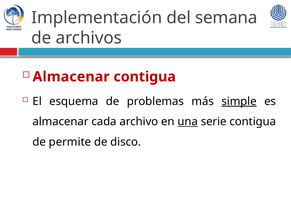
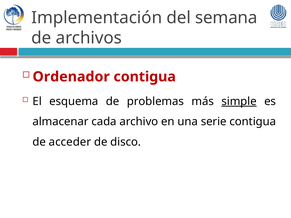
Almacenar: Almacenar -> Ordenador (71, 77)
una underline: present -> none (188, 122)
permite: permite -> acceder (70, 142)
